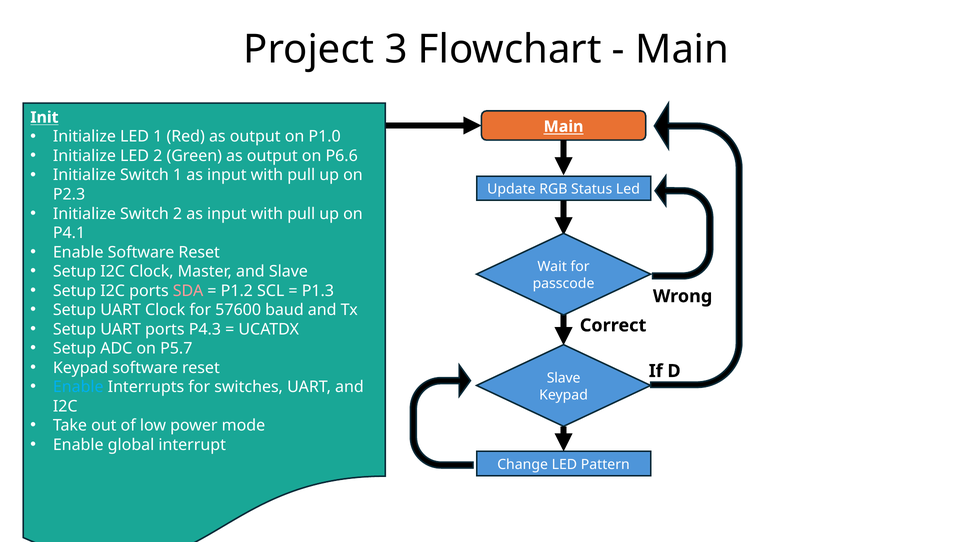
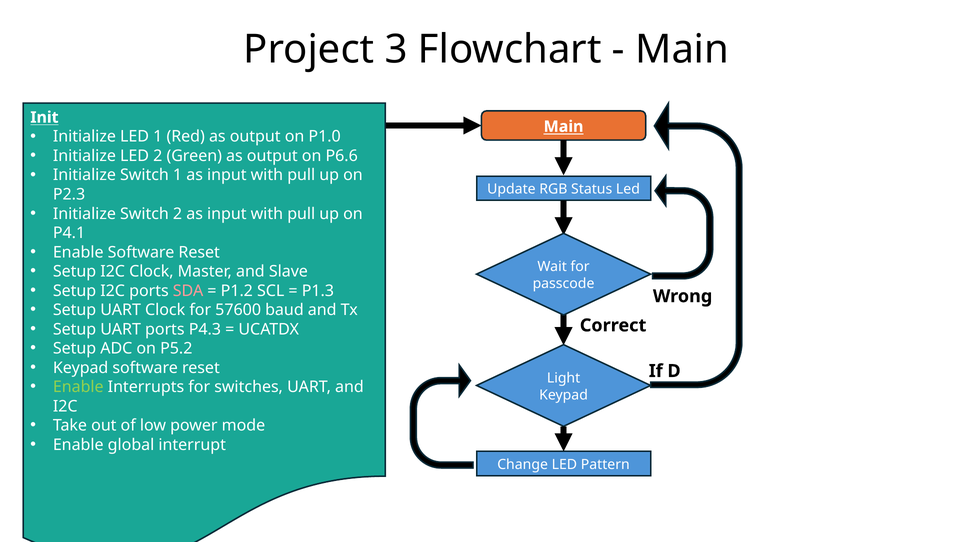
P5.7: P5.7 -> P5.2 (176, 348)
Slave: Slave -> Light (564, 378)
Enable colour: light blue -> light green (78, 387)
